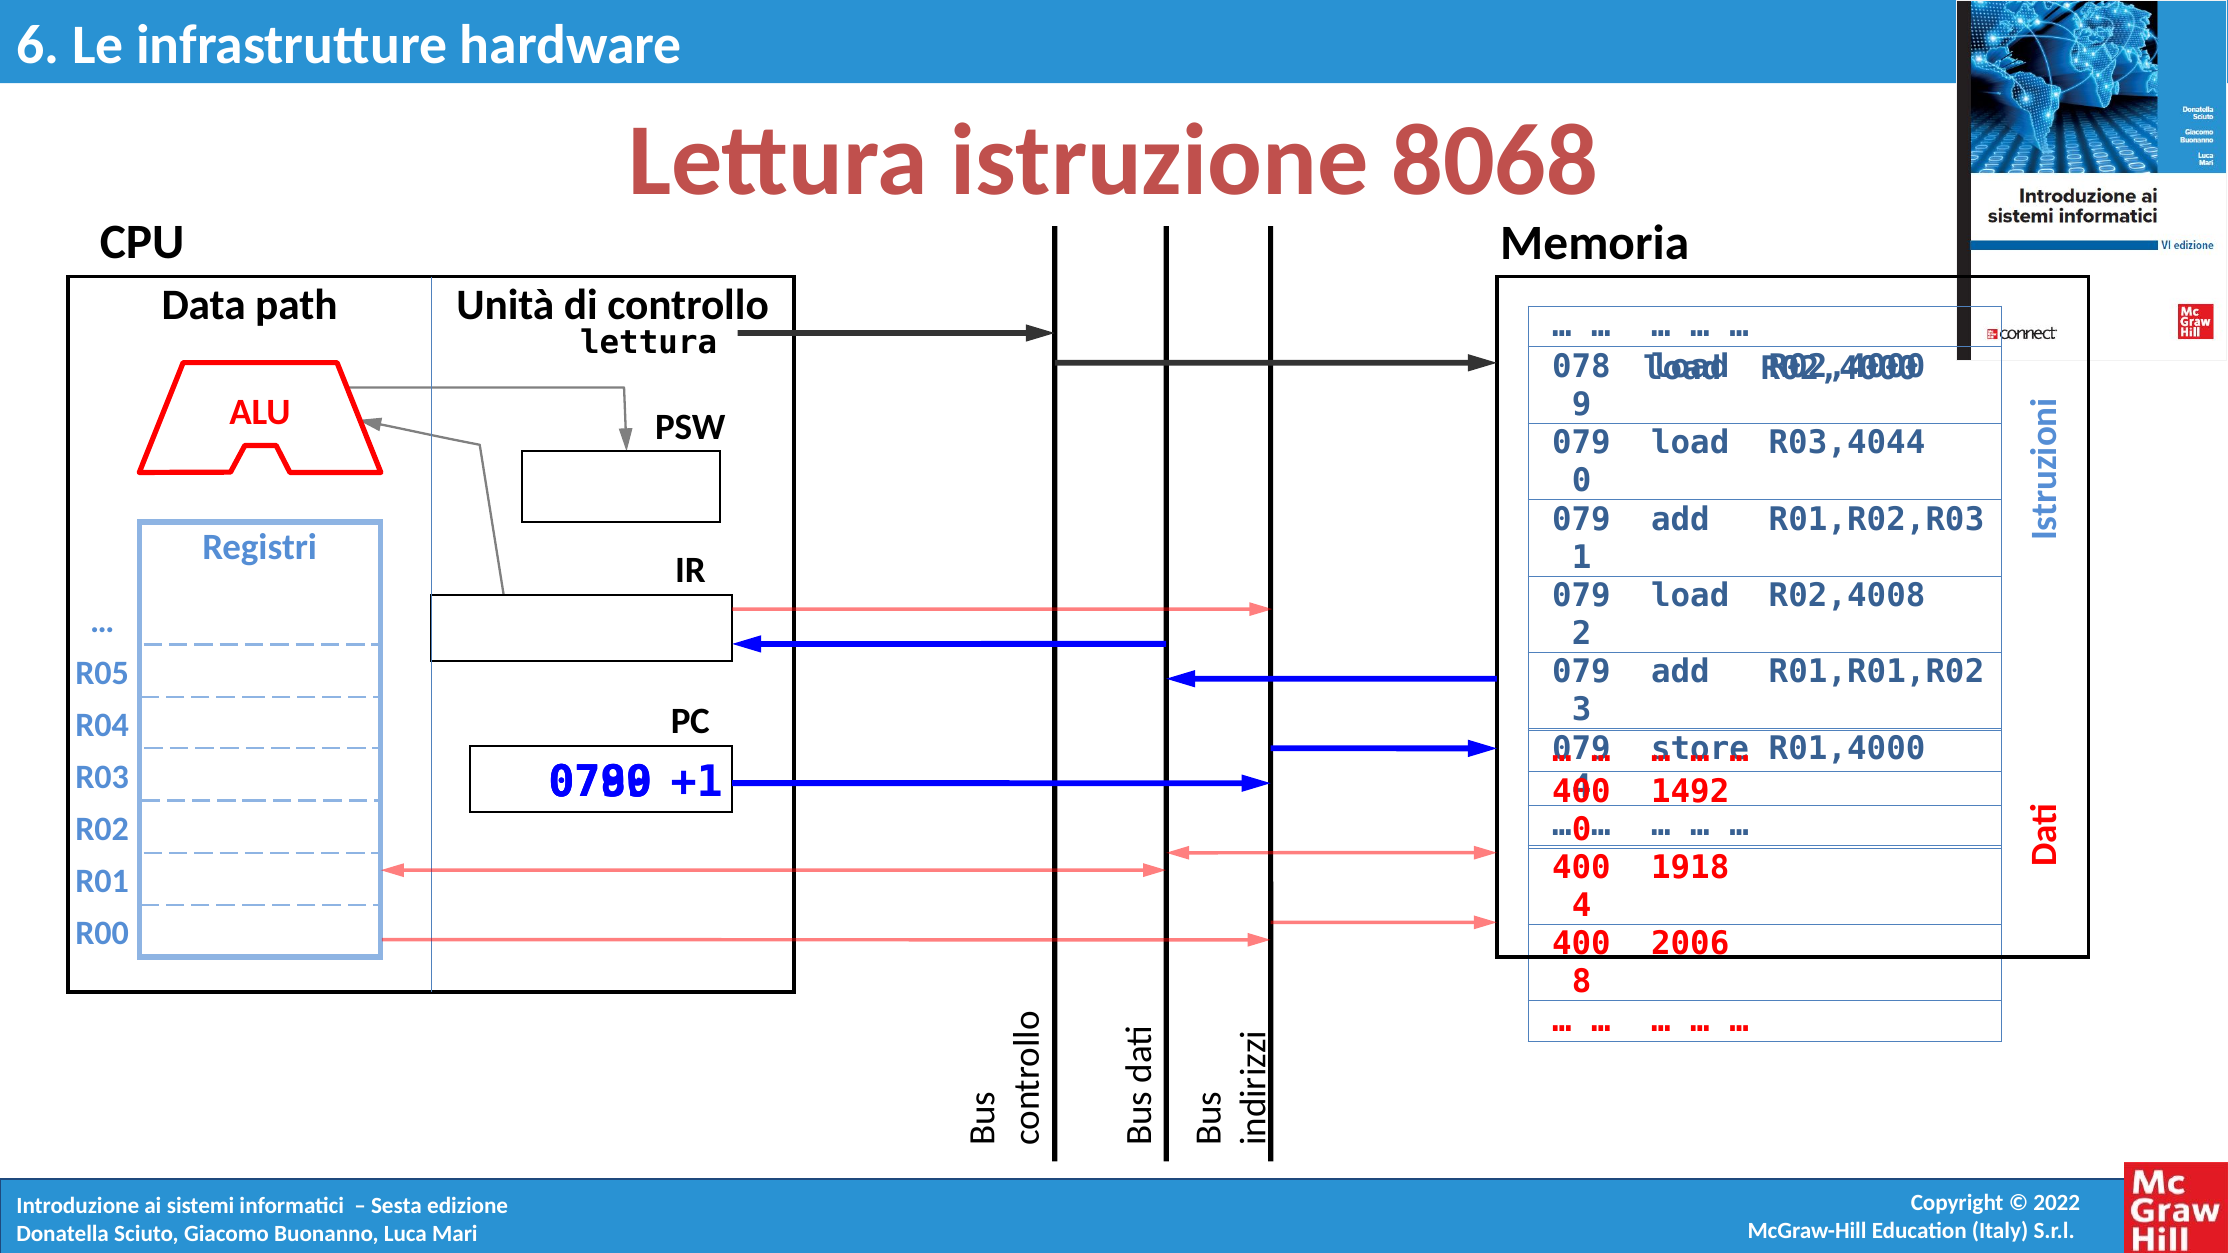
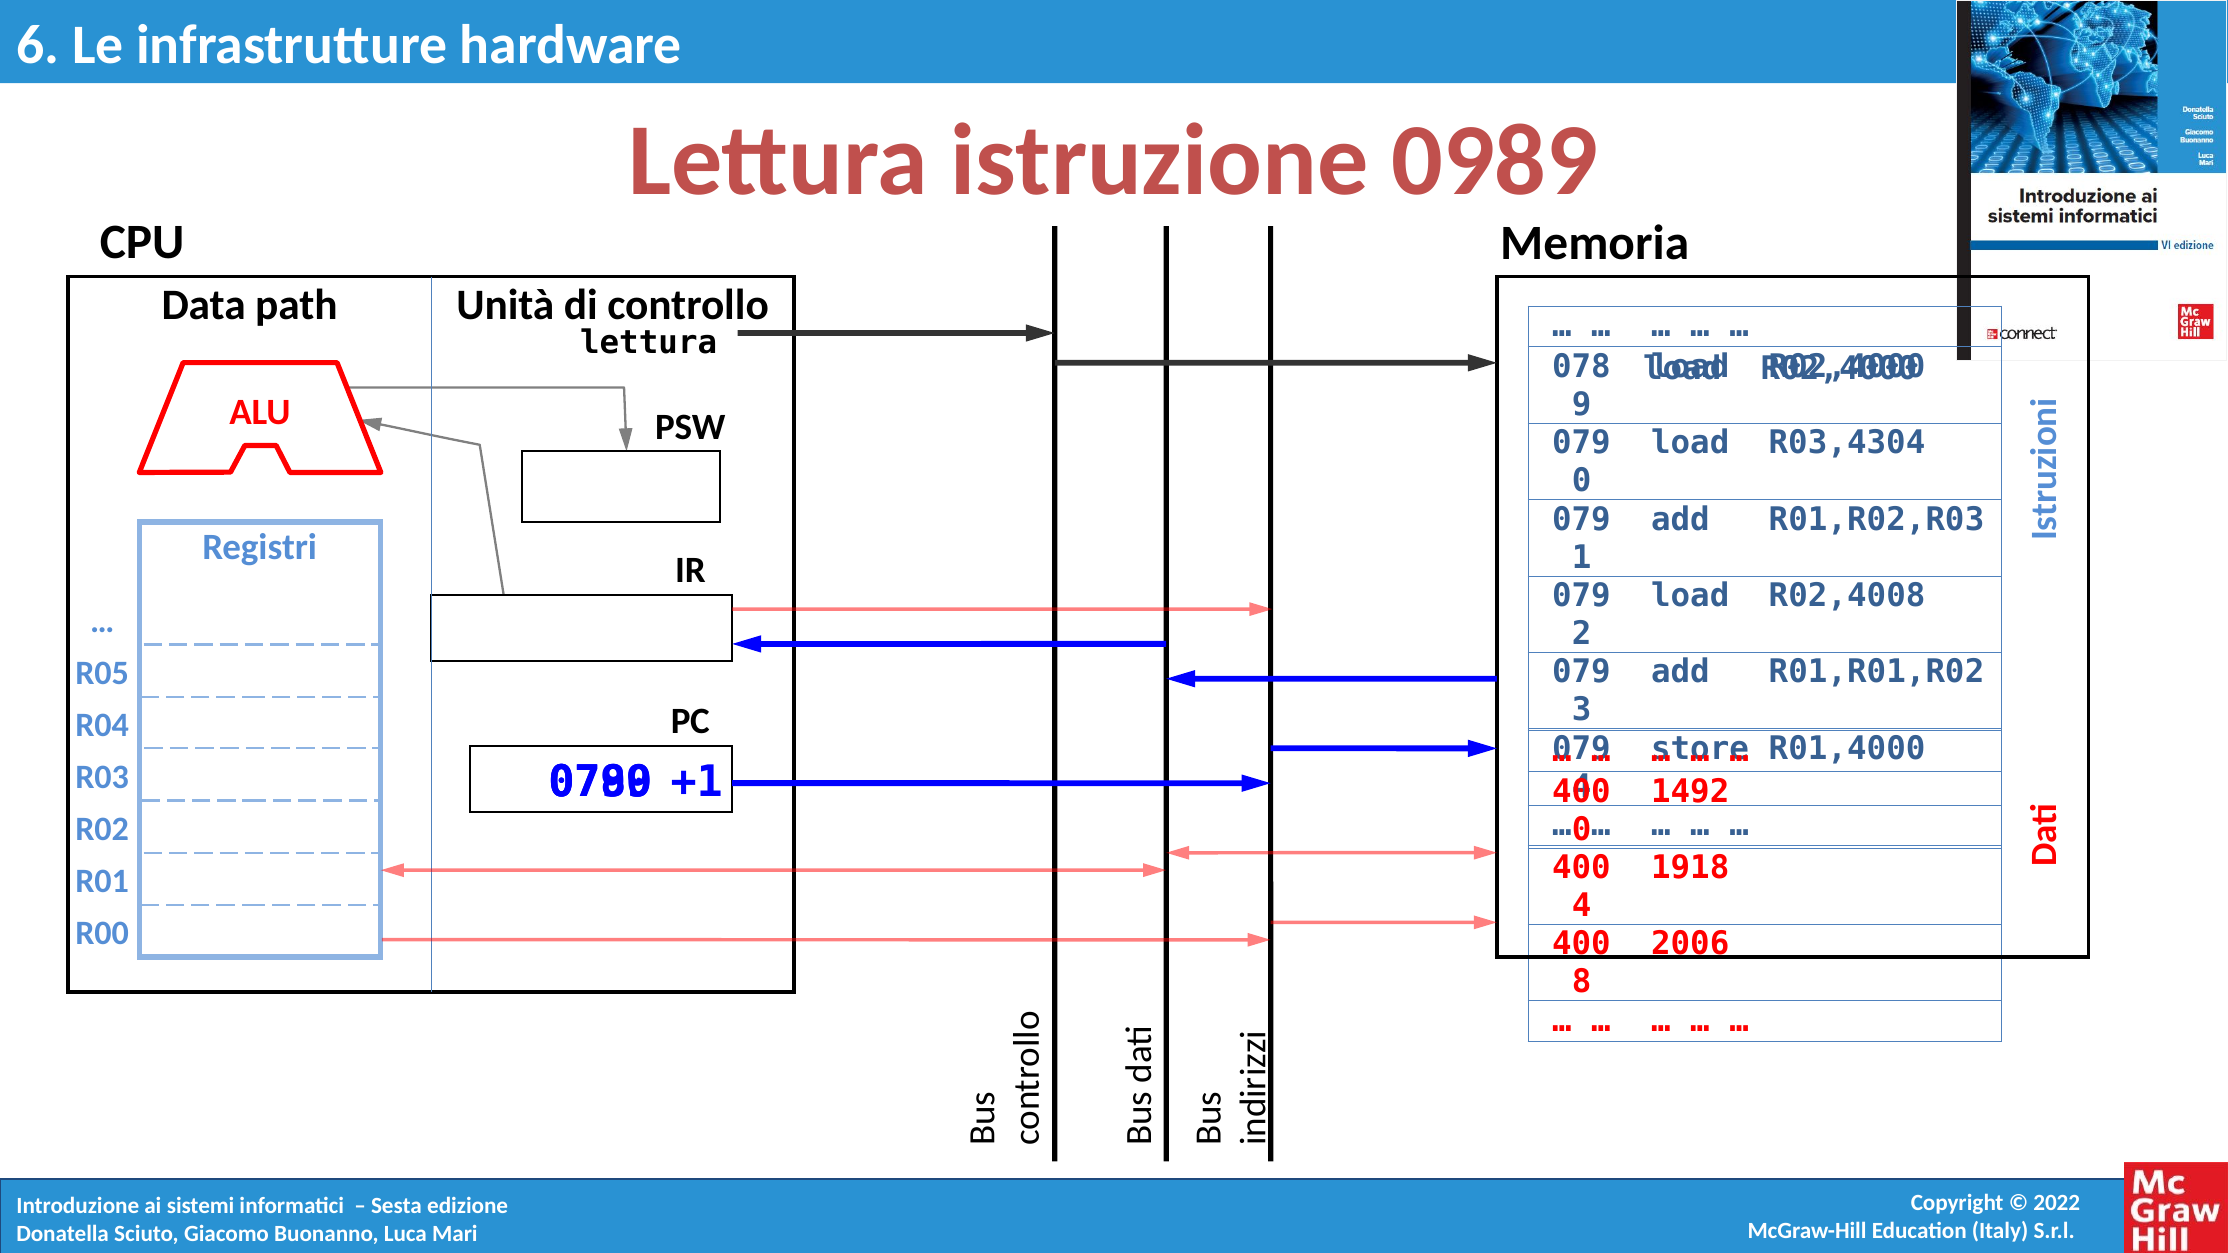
8068: 8068 -> 0989 (1495, 161)
R03,4044: R03,4044 -> R03,4304 (1847, 443)
